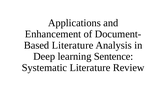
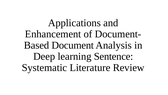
Literature: Literature -> Document (73, 45)
